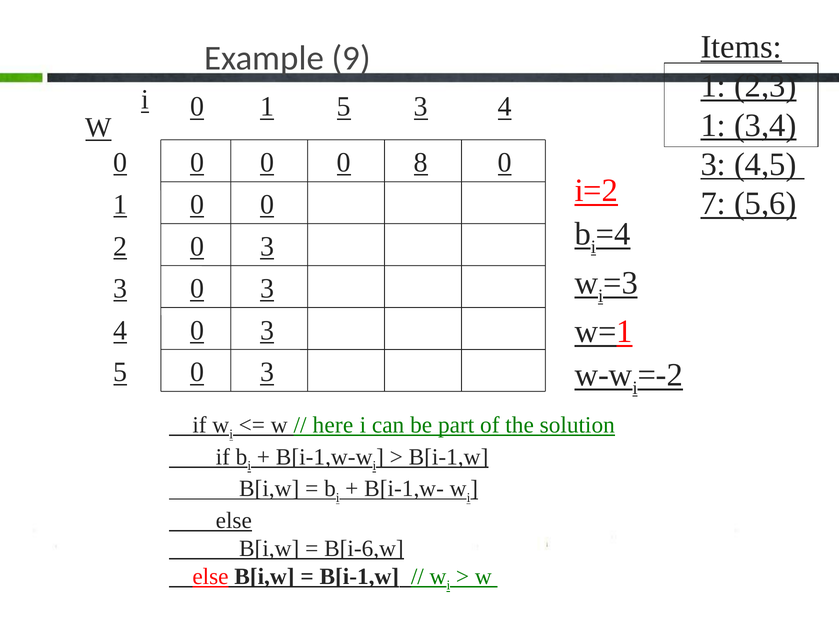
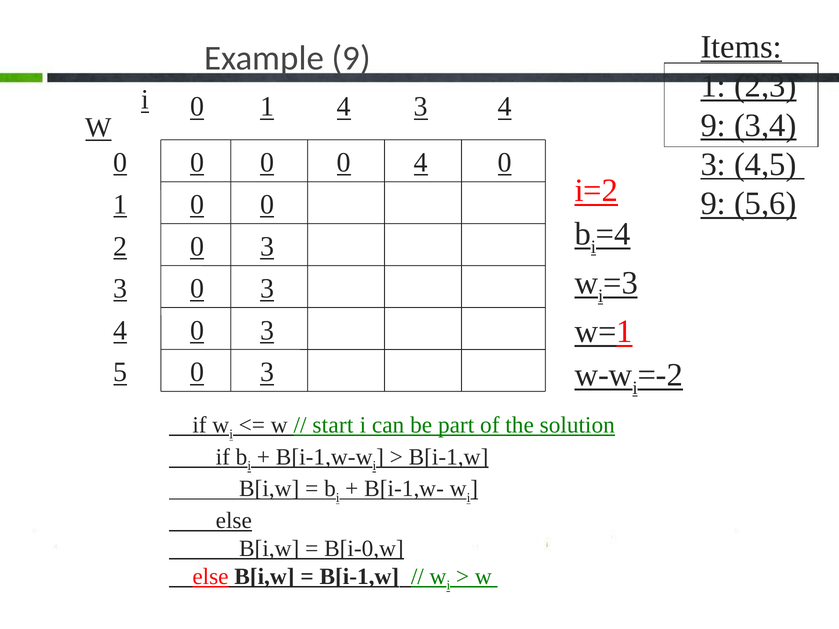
1 5: 5 -> 4 (344, 107)
1: 1 -> 9 (713, 125)
0 8: 8 -> 4 (421, 163)
7: 7 -> 9 (713, 204)
here: here -> start (333, 425)
B[i-6,w: B[i-6,w -> B[i-0,w (364, 549)
